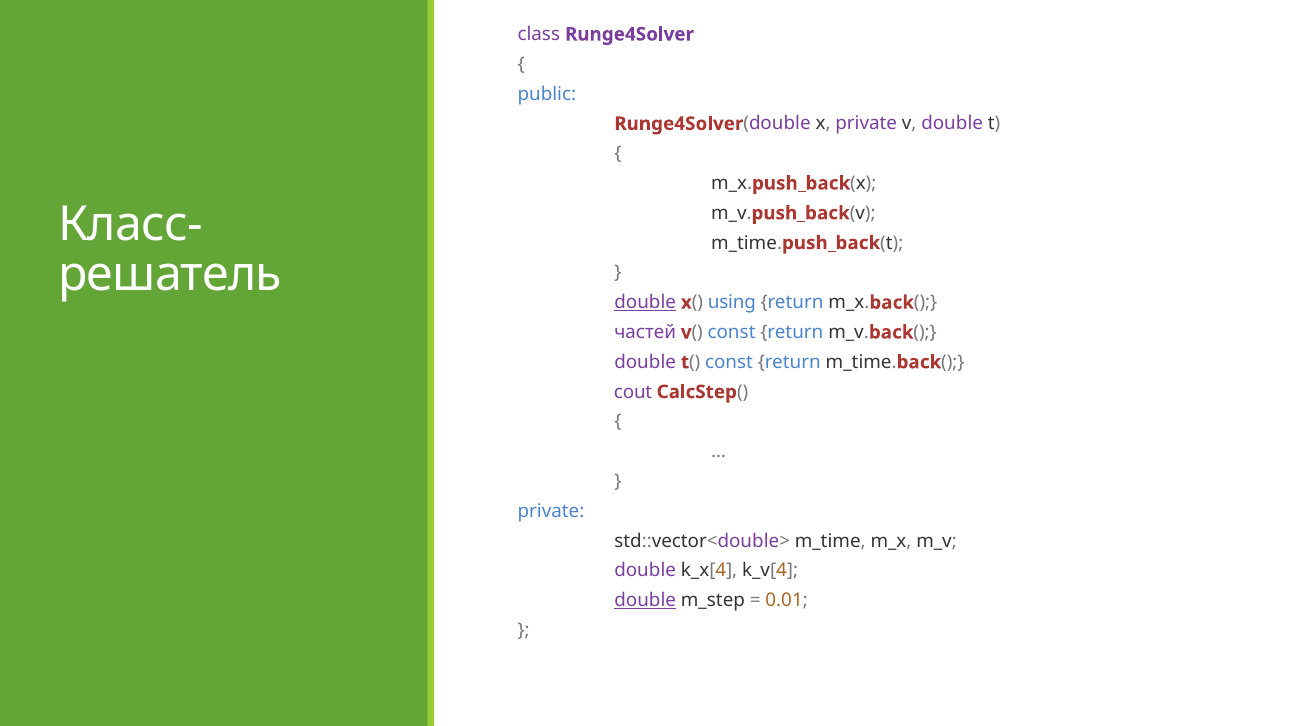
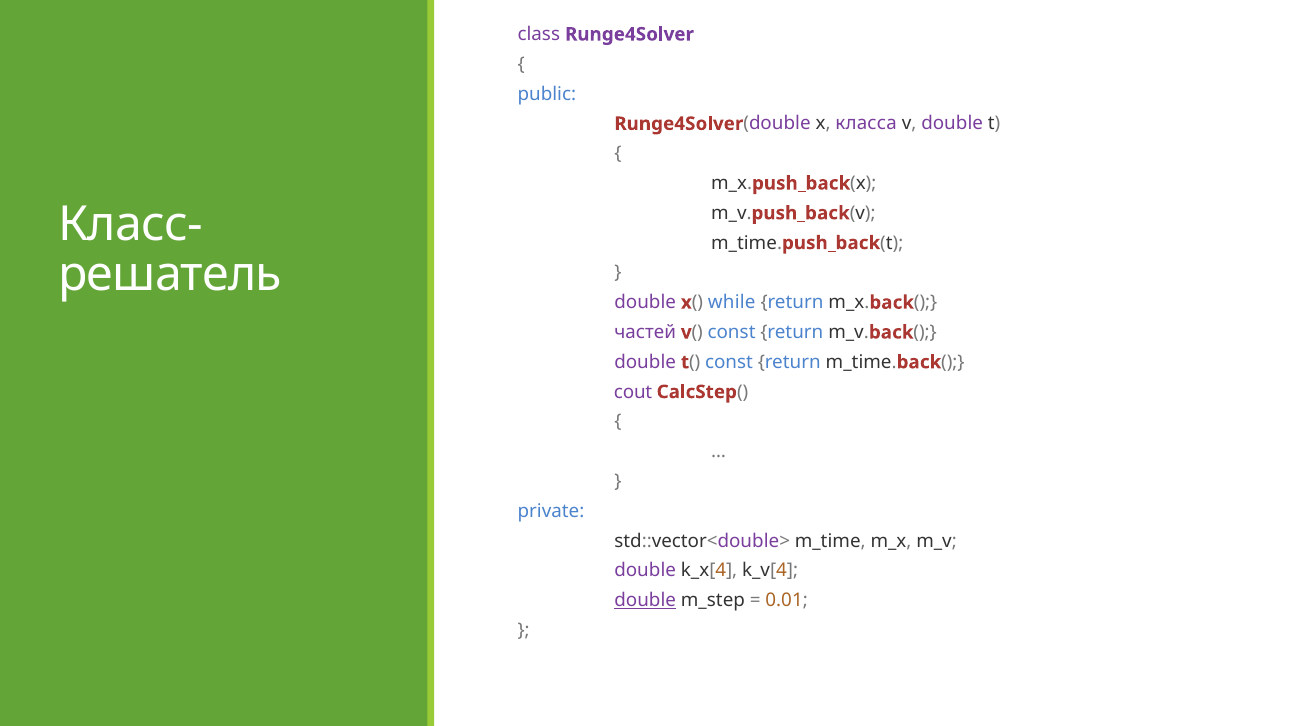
x private: private -> класса (866, 124)
double underline: present -> none (645, 302)
using: using -> while (732, 302)
